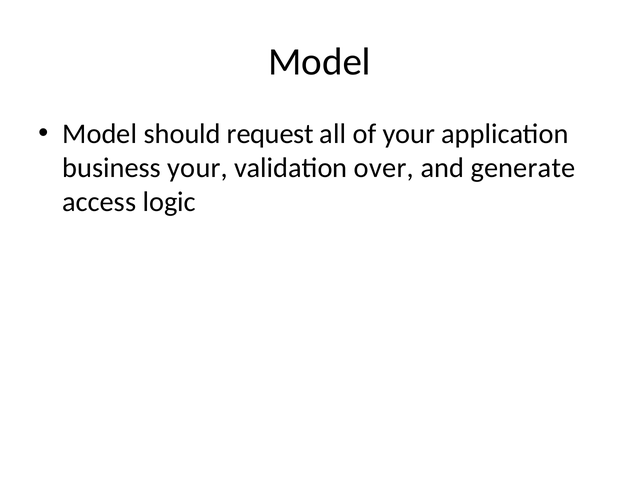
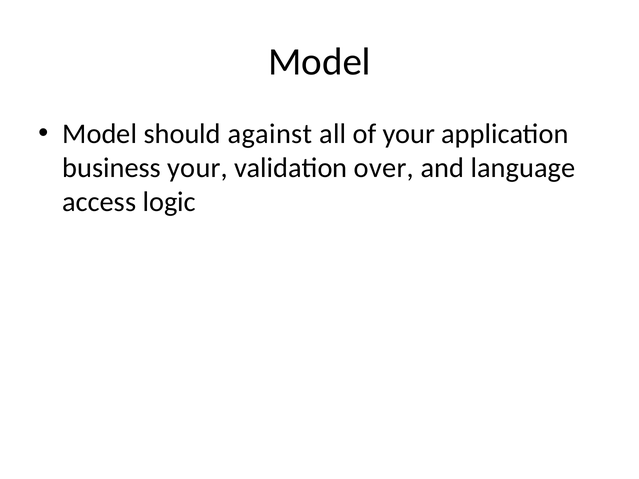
request: request -> against (270, 134)
generate: generate -> language (523, 168)
